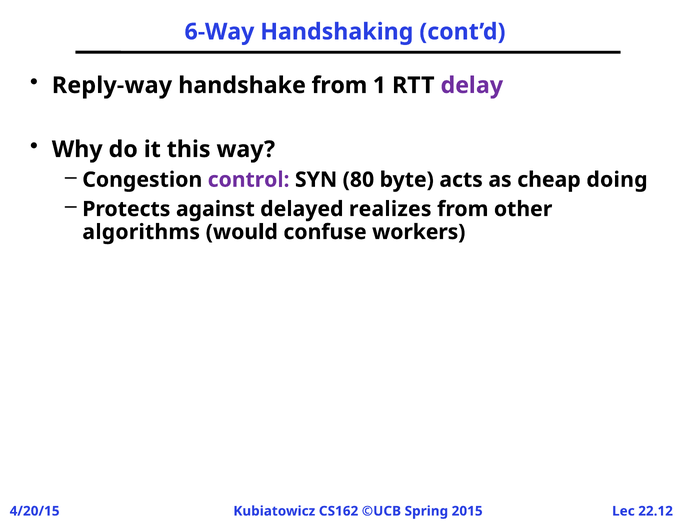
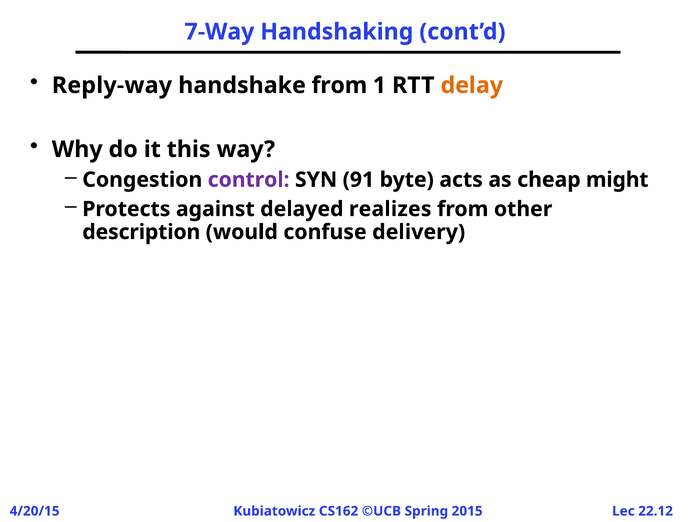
6-Way: 6-Way -> 7-Way (219, 32)
delay colour: purple -> orange (472, 85)
80: 80 -> 91 (358, 180)
doing: doing -> might (617, 180)
algorithms: algorithms -> description (141, 232)
workers: workers -> delivery (419, 232)
